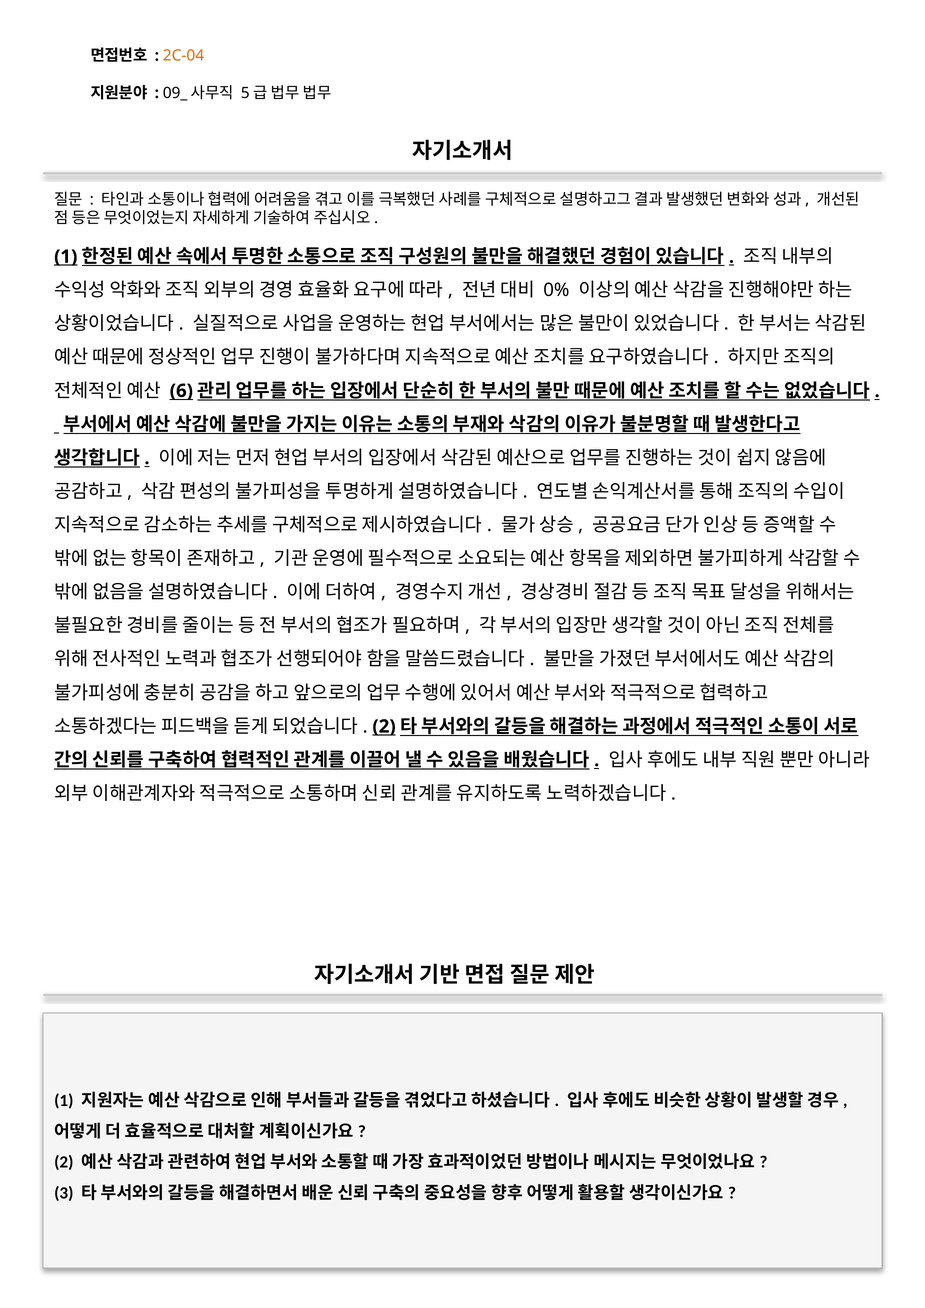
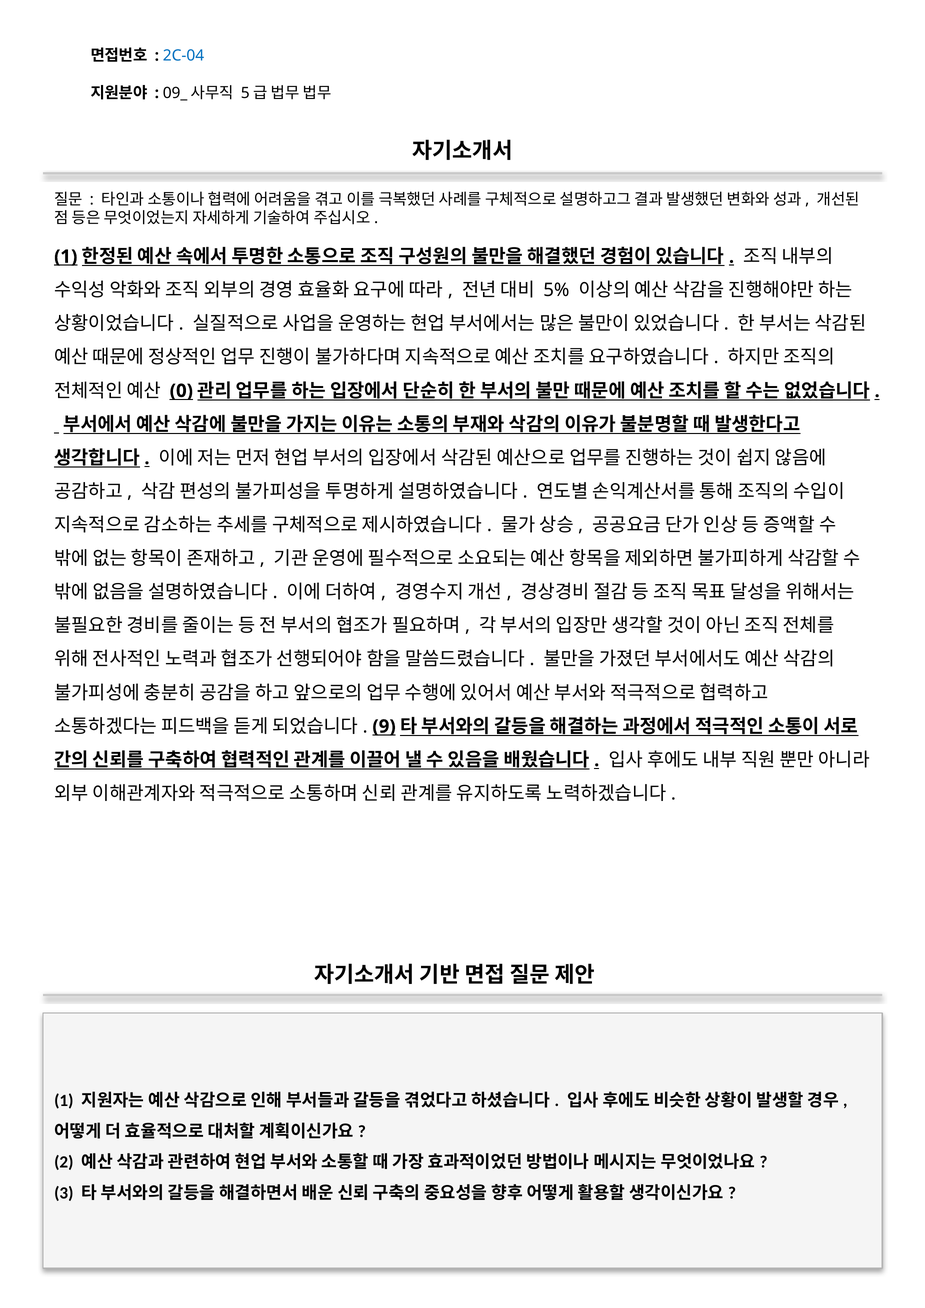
2C-04 colour: orange -> blue (184, 56)
0%: 0% -> 5% (556, 290)
6: 6 -> 0 (181, 391)
2: 2 -> 9 (384, 727)
